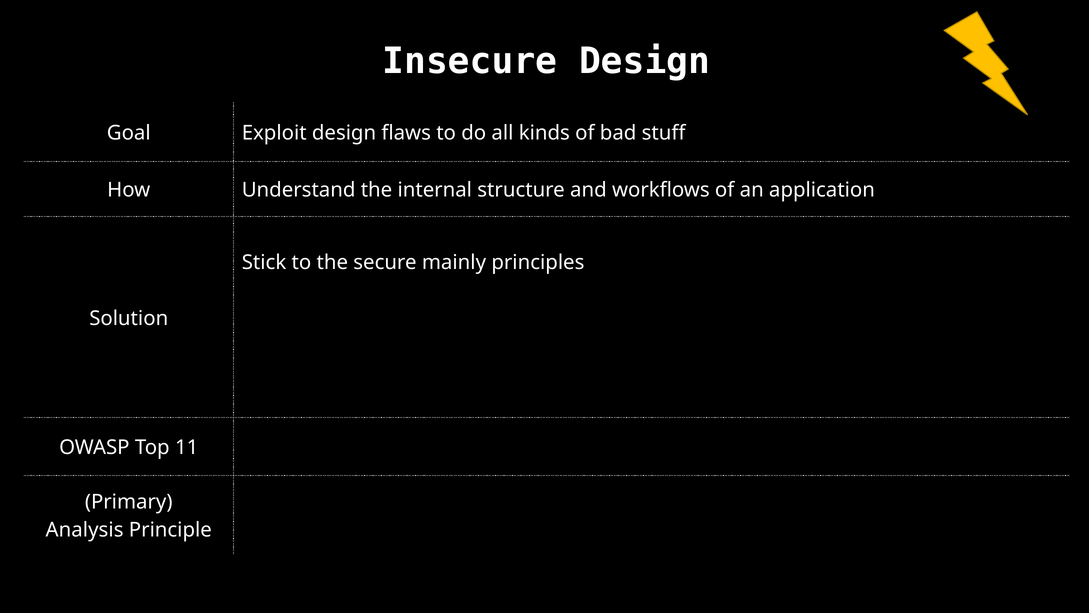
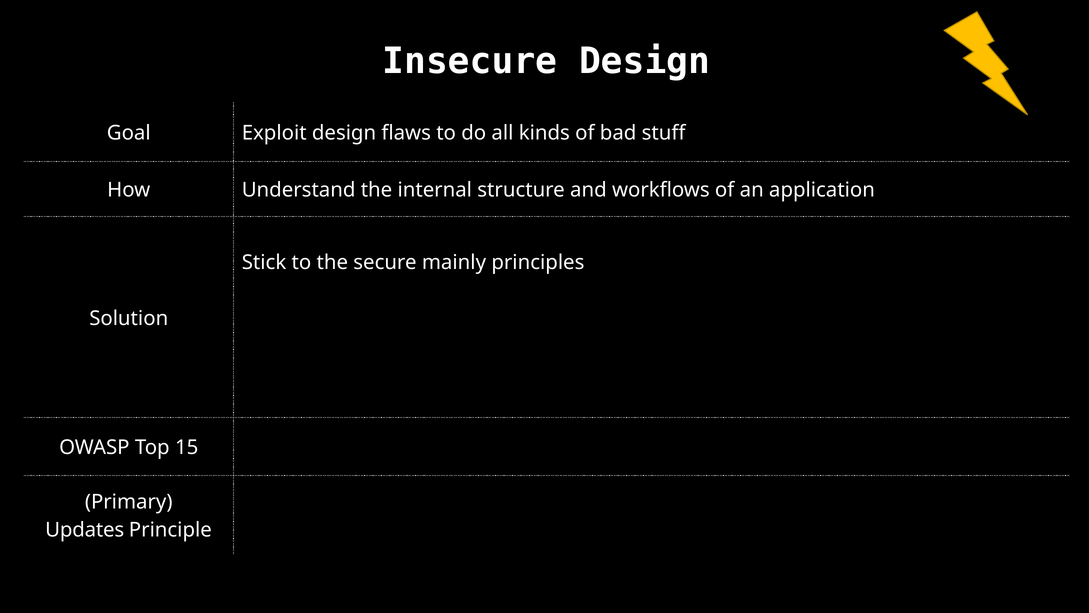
11: 11 -> 15 (187, 447)
Analysis: Analysis -> Updates (85, 530)
